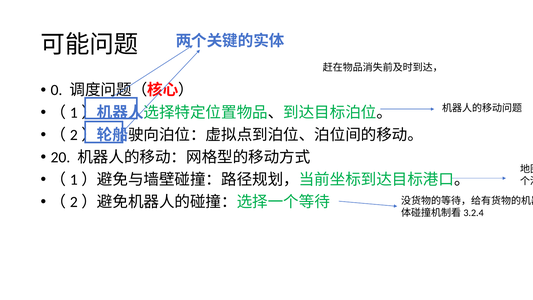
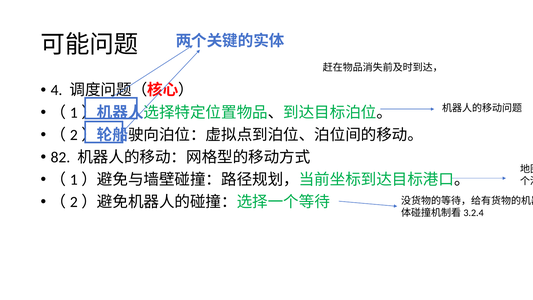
0: 0 -> 4 (57, 90)
20: 20 -> 82 (60, 157)
